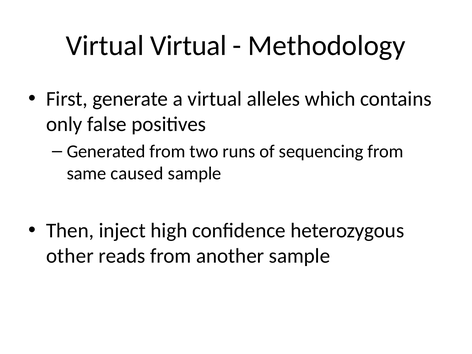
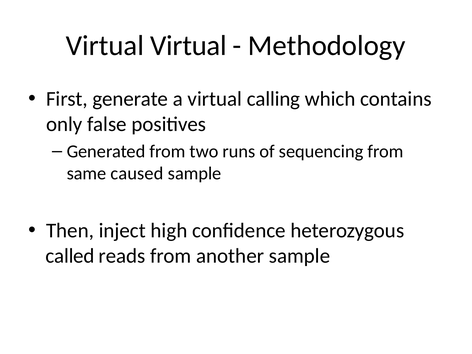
alleles: alleles -> calling (273, 99)
other: other -> called (70, 256)
